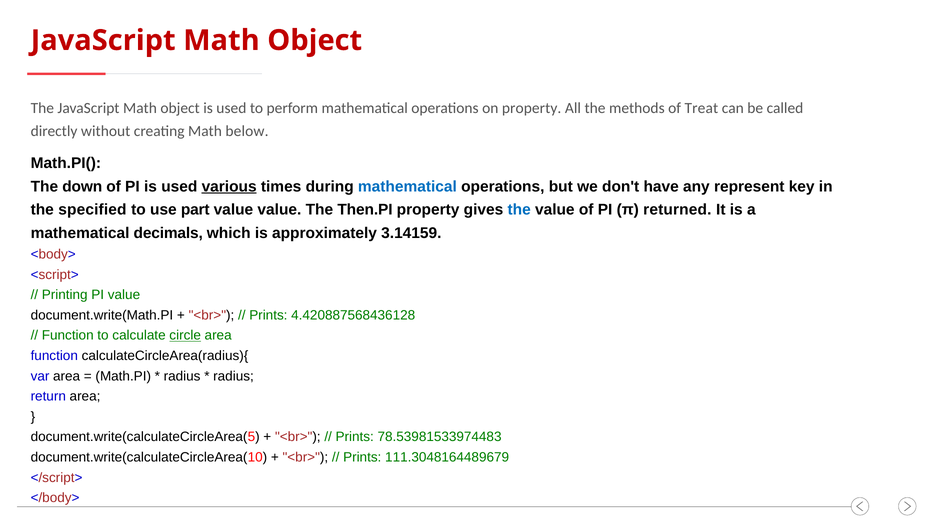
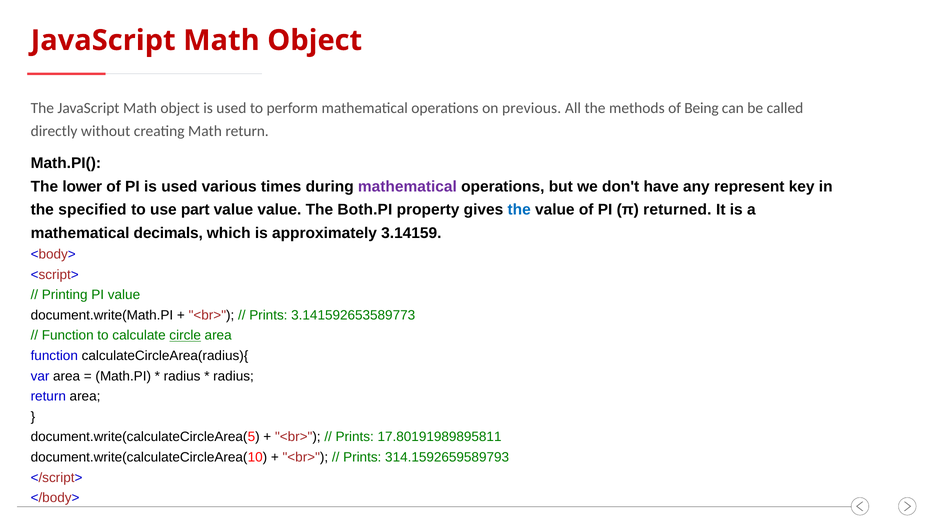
on property: property -> previous (532, 108)
Treat: Treat -> Being (702, 108)
Math below: below -> return (247, 131)
down: down -> lower (82, 187)
various underline: present -> none (229, 187)
mathematical colour: blue -> purple (407, 187)
Then.PI: Then.PI -> Both.PI (365, 210)
4.420887568436128: 4.420887568436128 -> 3.141592653589773 (353, 315)
78.53981533974483: 78.53981533974483 -> 17.80191989895811 (440, 437)
111.3048164489679: 111.3048164489679 -> 314.1592659589793 (447, 457)
